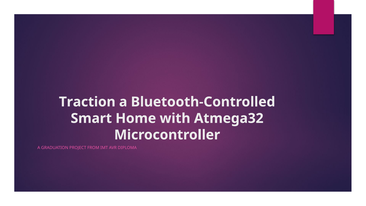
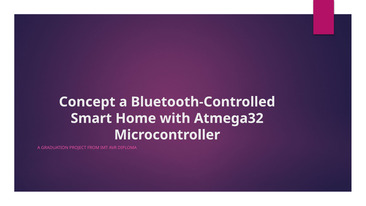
Traction: Traction -> Concept (87, 102)
